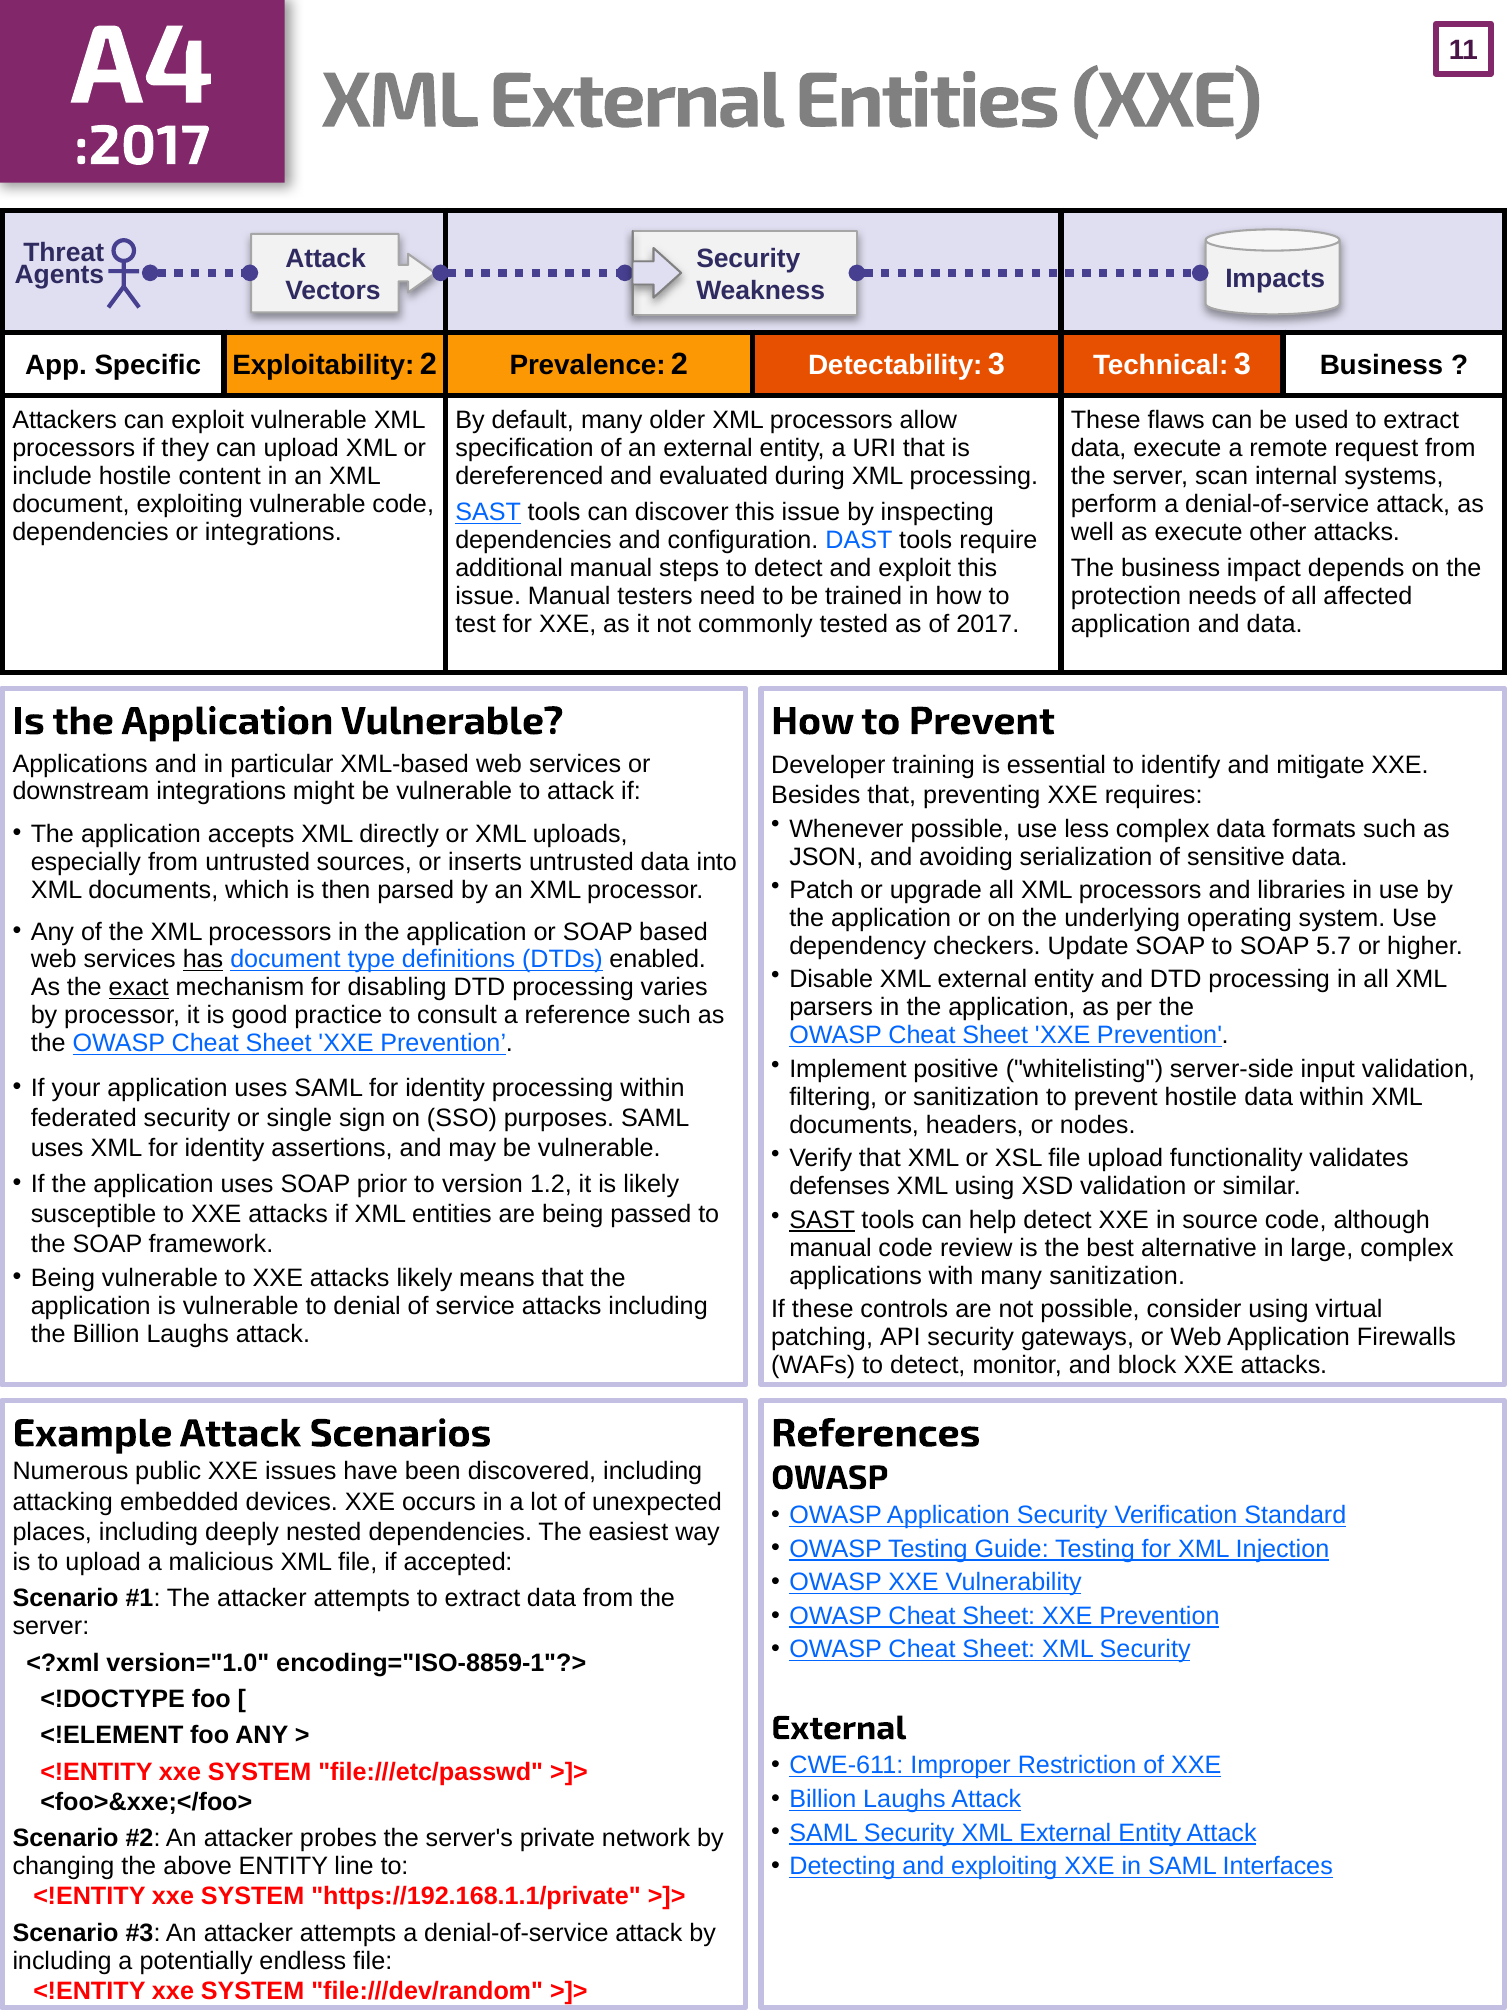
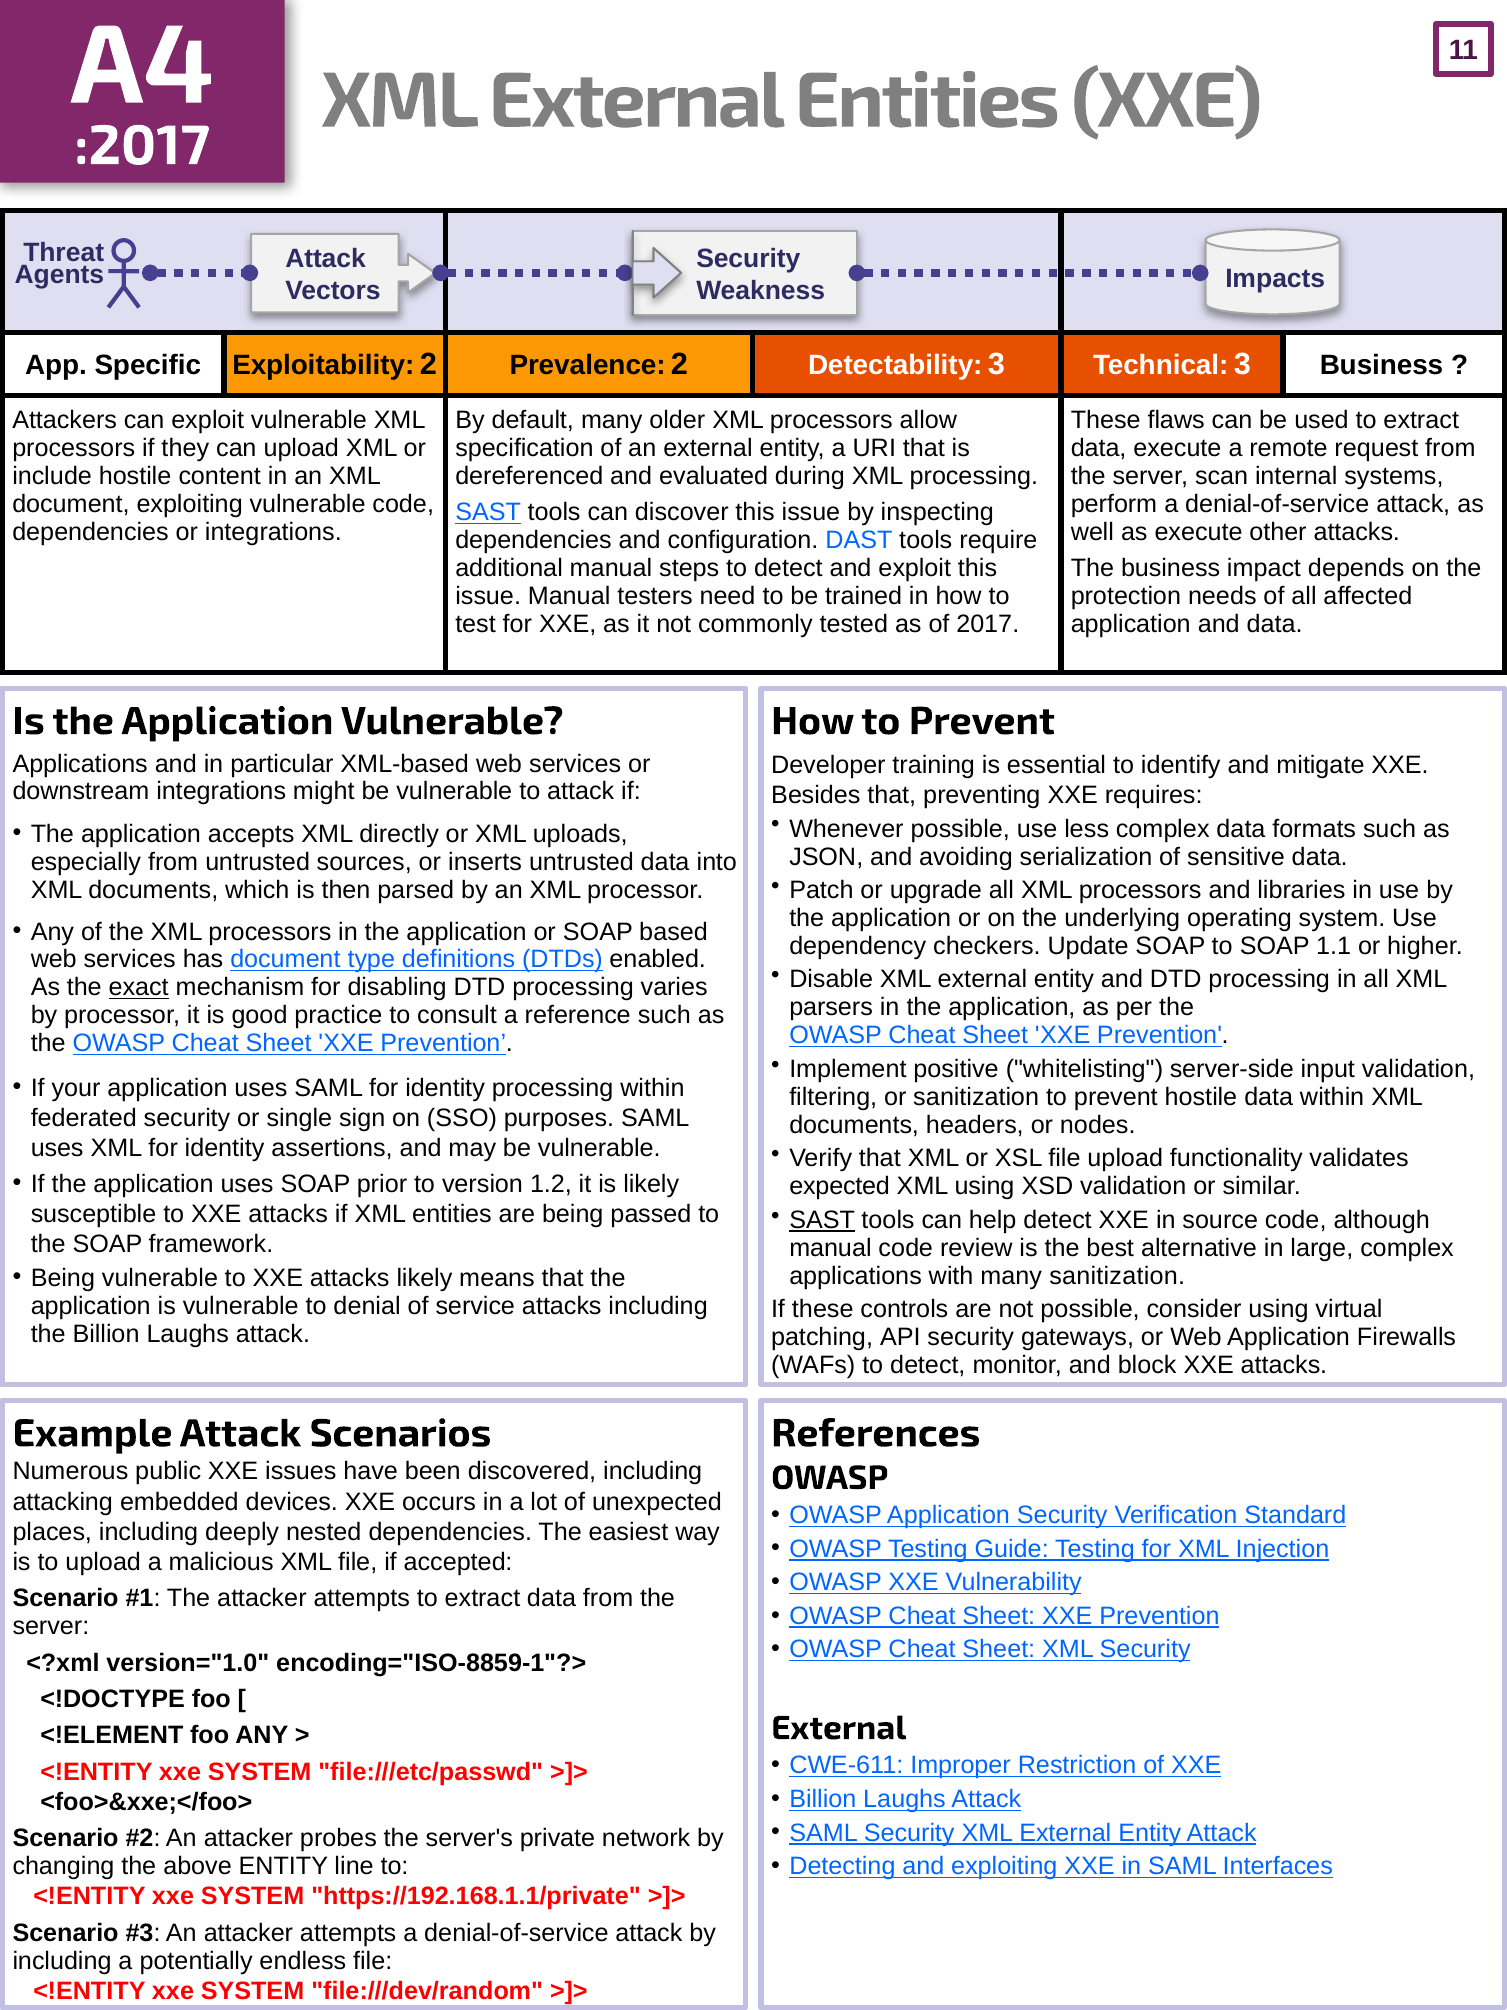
5.7: 5.7 -> 1.1 (1334, 946)
has underline: present -> none (203, 959)
defenses: defenses -> expected (840, 1186)
